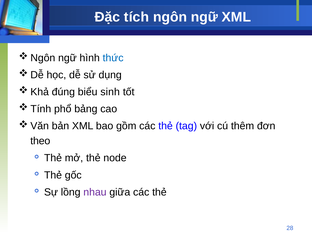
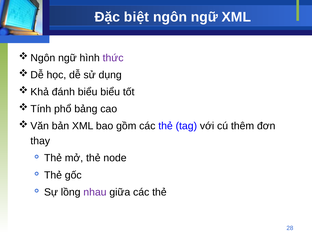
tích: tích -> biệt (137, 17)
thức colour: blue -> purple (113, 58)
đúng: đúng -> đánh (63, 92)
biểu sinh: sinh -> biểu (110, 92)
theo: theo -> thay (40, 141)
